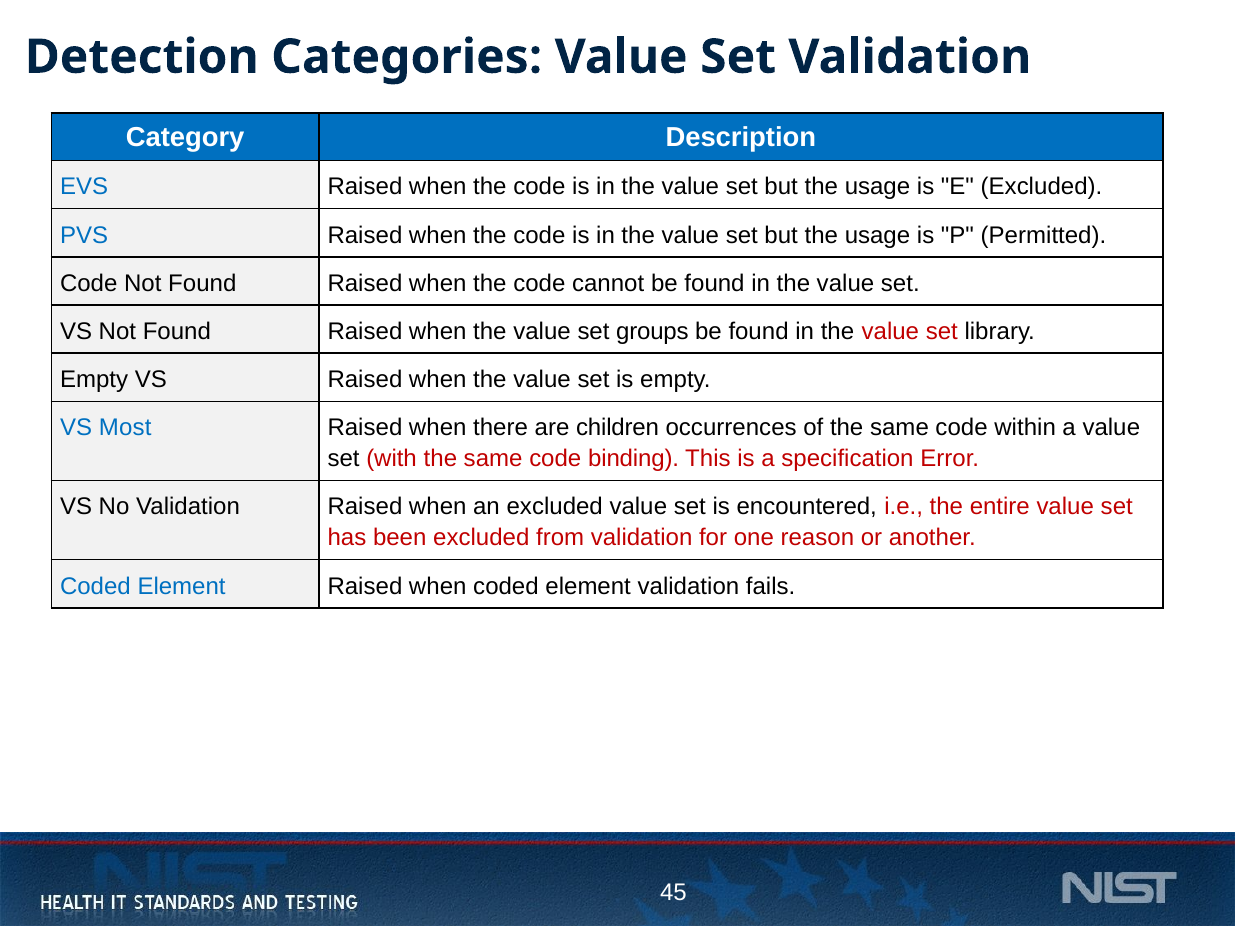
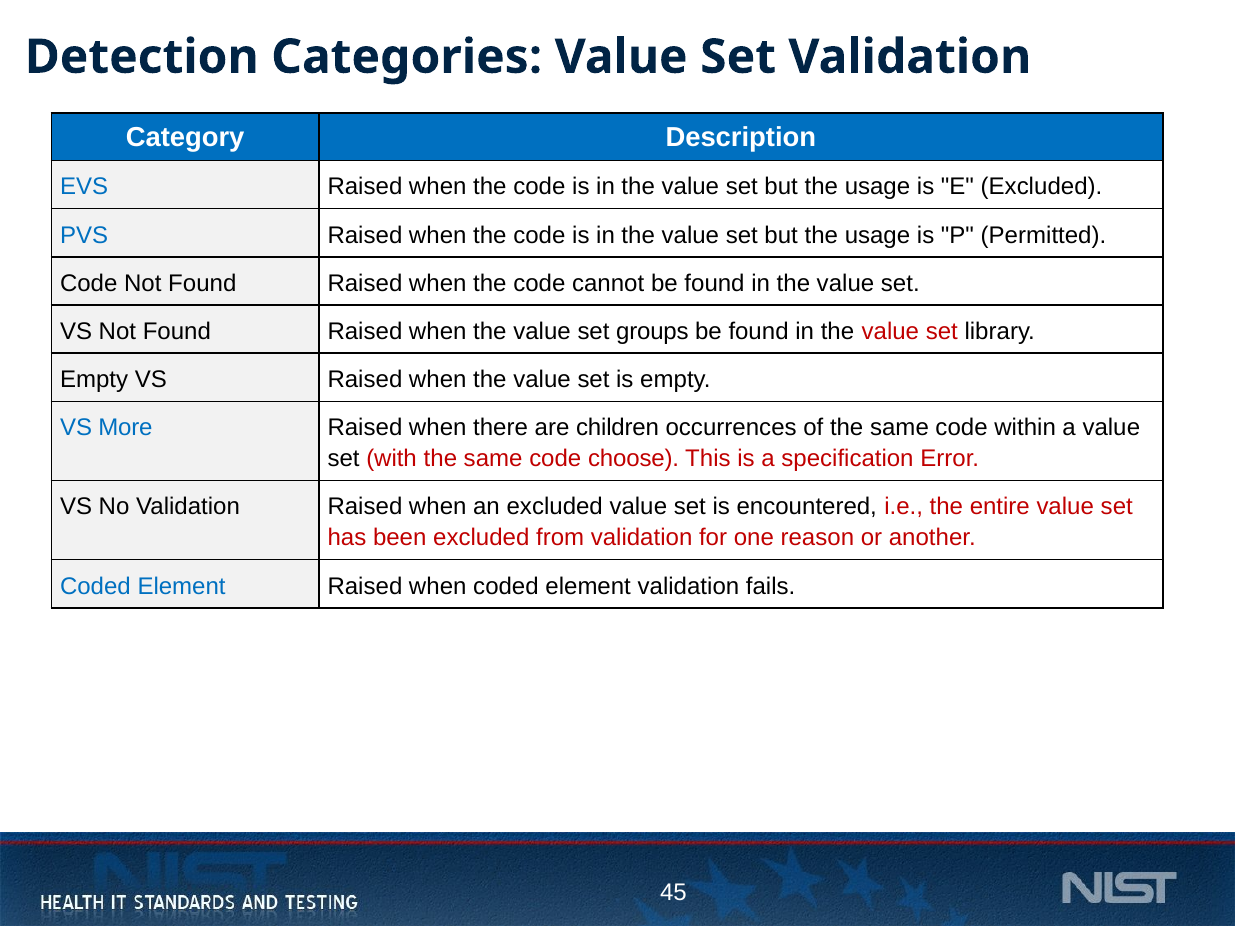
Most: Most -> More (125, 428)
binding: binding -> choose (634, 459)
